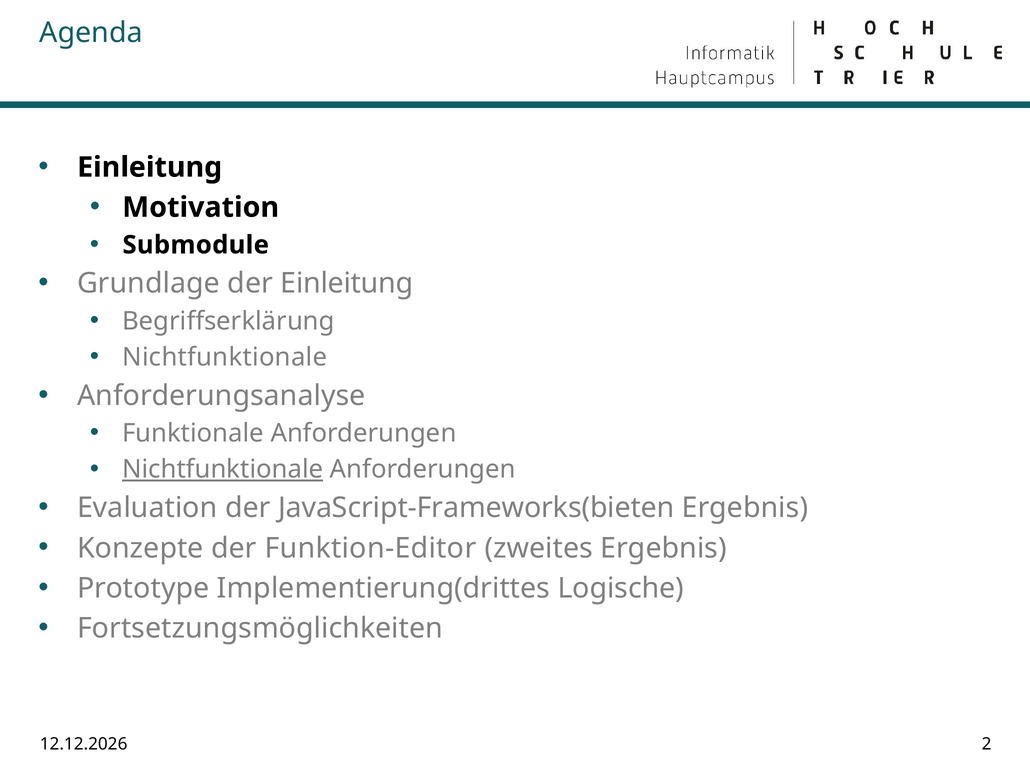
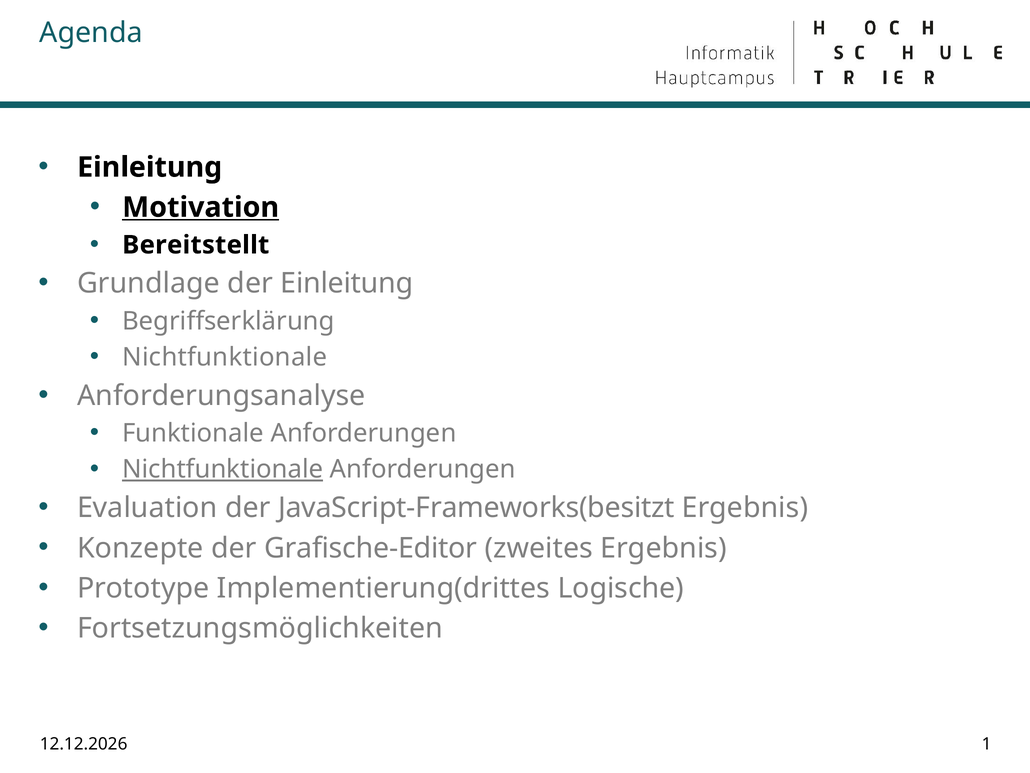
Motivation underline: none -> present (201, 207)
Submodule: Submodule -> Bereitstellt (196, 245)
JavaScript-Frameworks(bieten: JavaScript-Frameworks(bieten -> JavaScript-Frameworks(besitzt (476, 508)
Funktion-Editor: Funktion-Editor -> Grafische-Editor (371, 548)
2: 2 -> 1 (987, 743)
